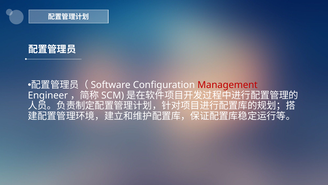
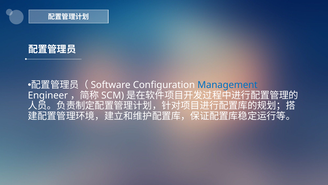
Management colour: red -> blue (228, 85)
